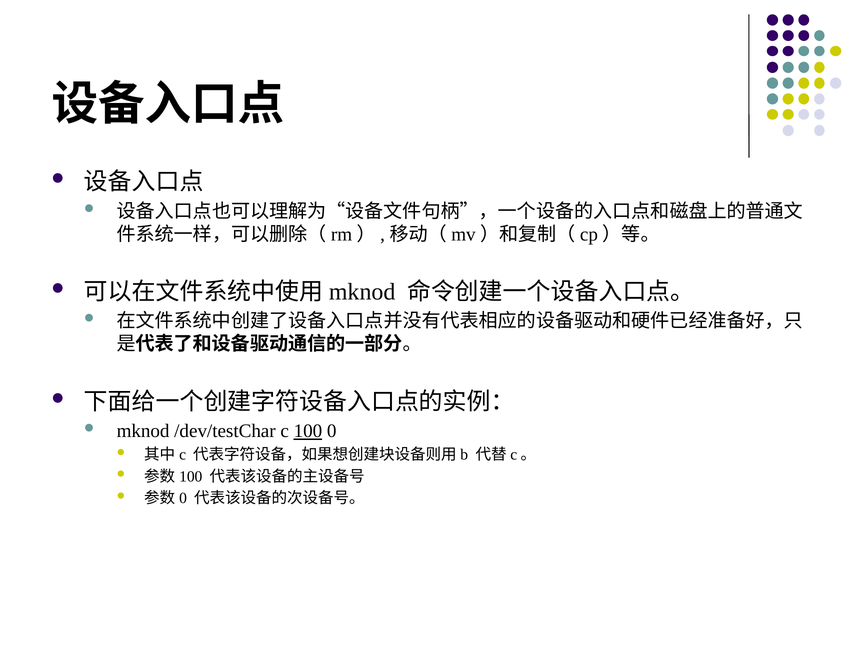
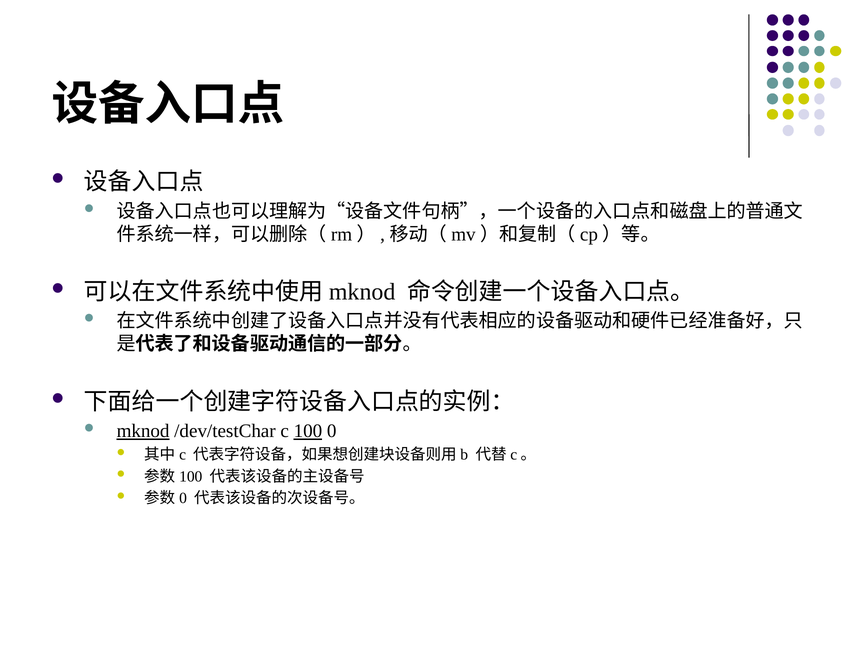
mknod underline: none -> present (143, 431)
